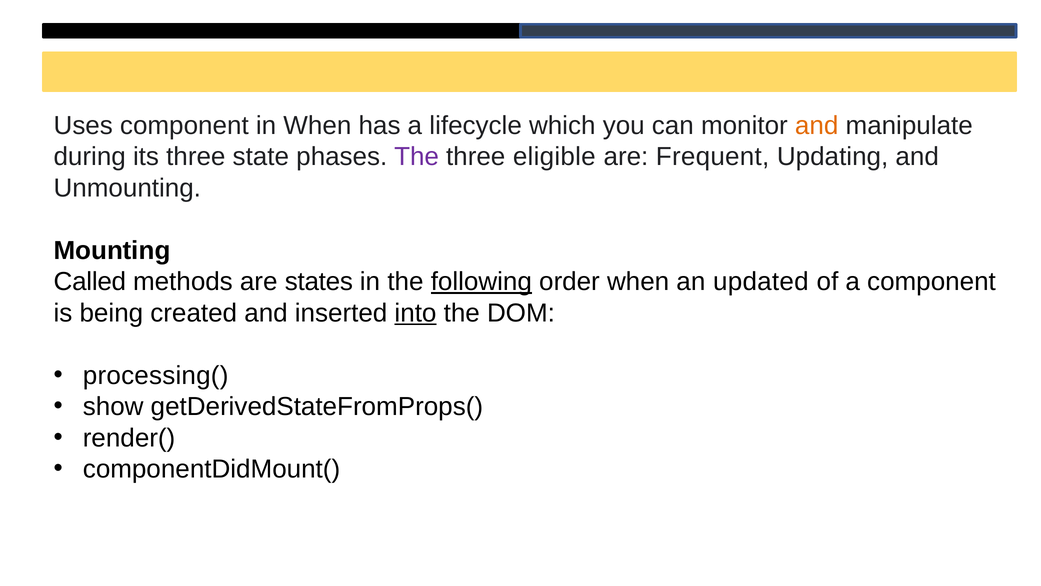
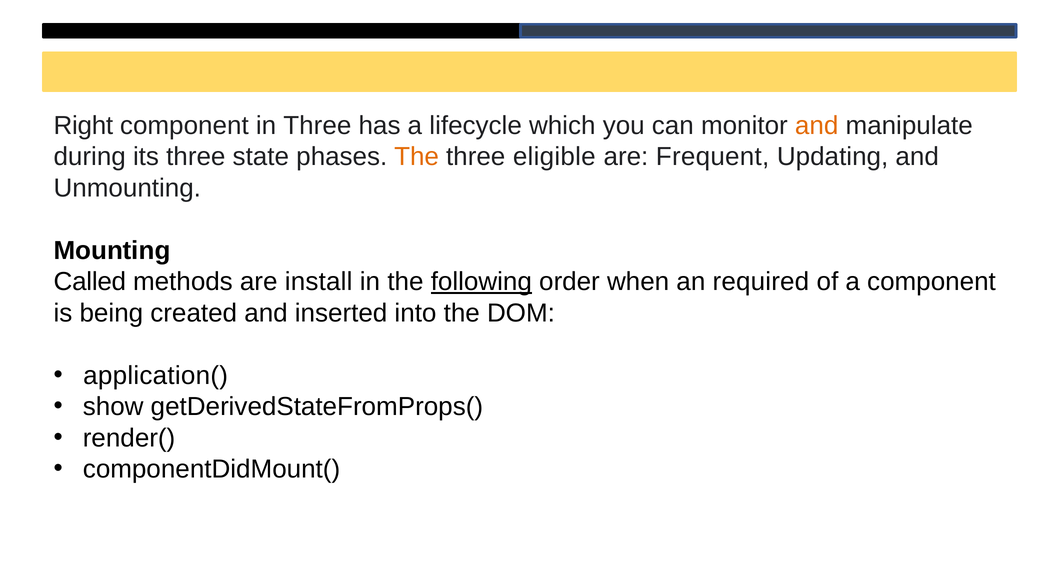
Uses: Uses -> Right (83, 125)
in When: When -> Three (317, 125)
The colour: purple -> orange (417, 157)
states: states -> install (319, 282)
updated: updated -> required (761, 282)
into underline: present -> none (415, 313)
processing(: processing( -> application( (156, 375)
